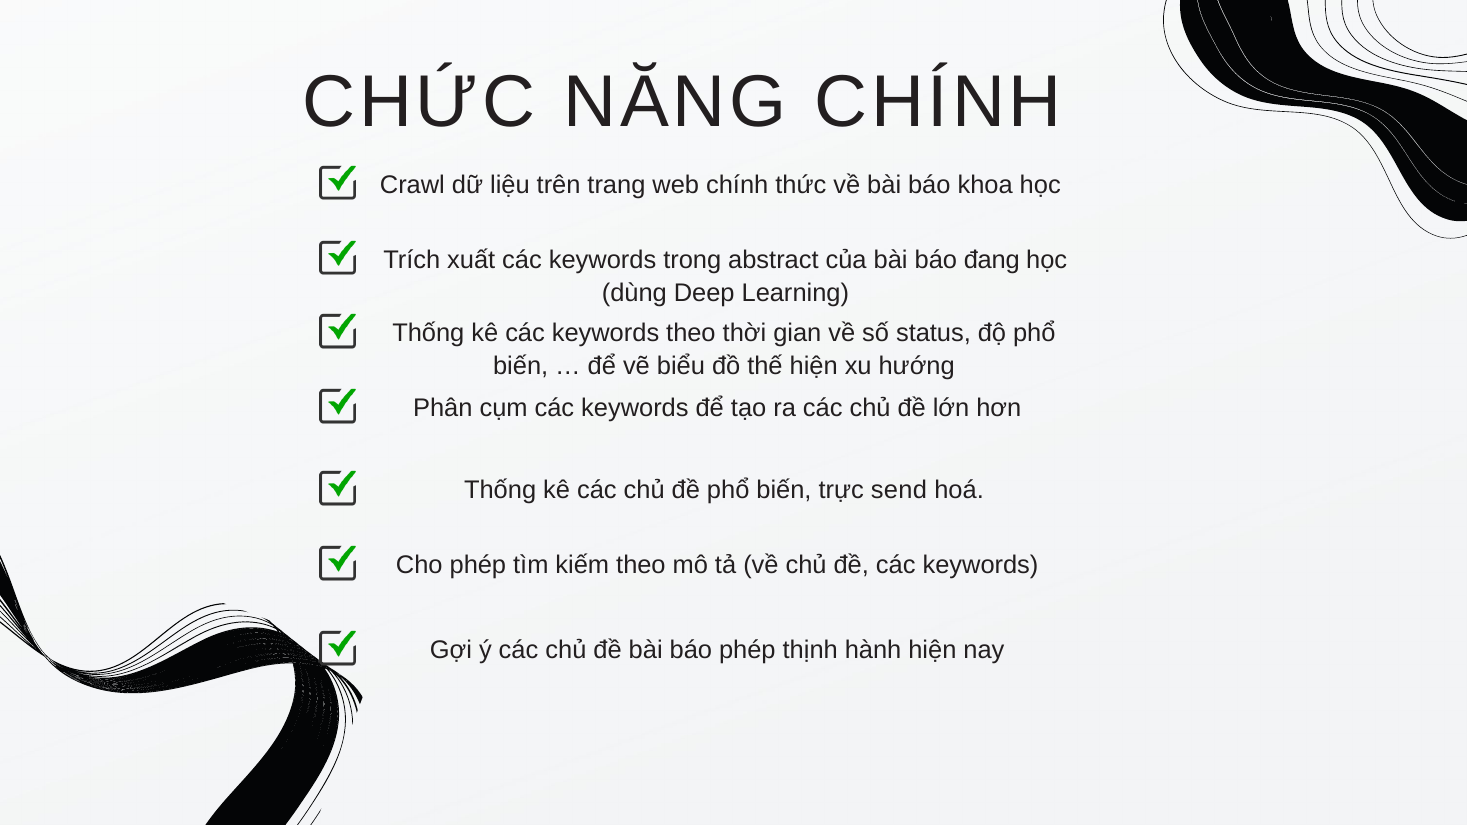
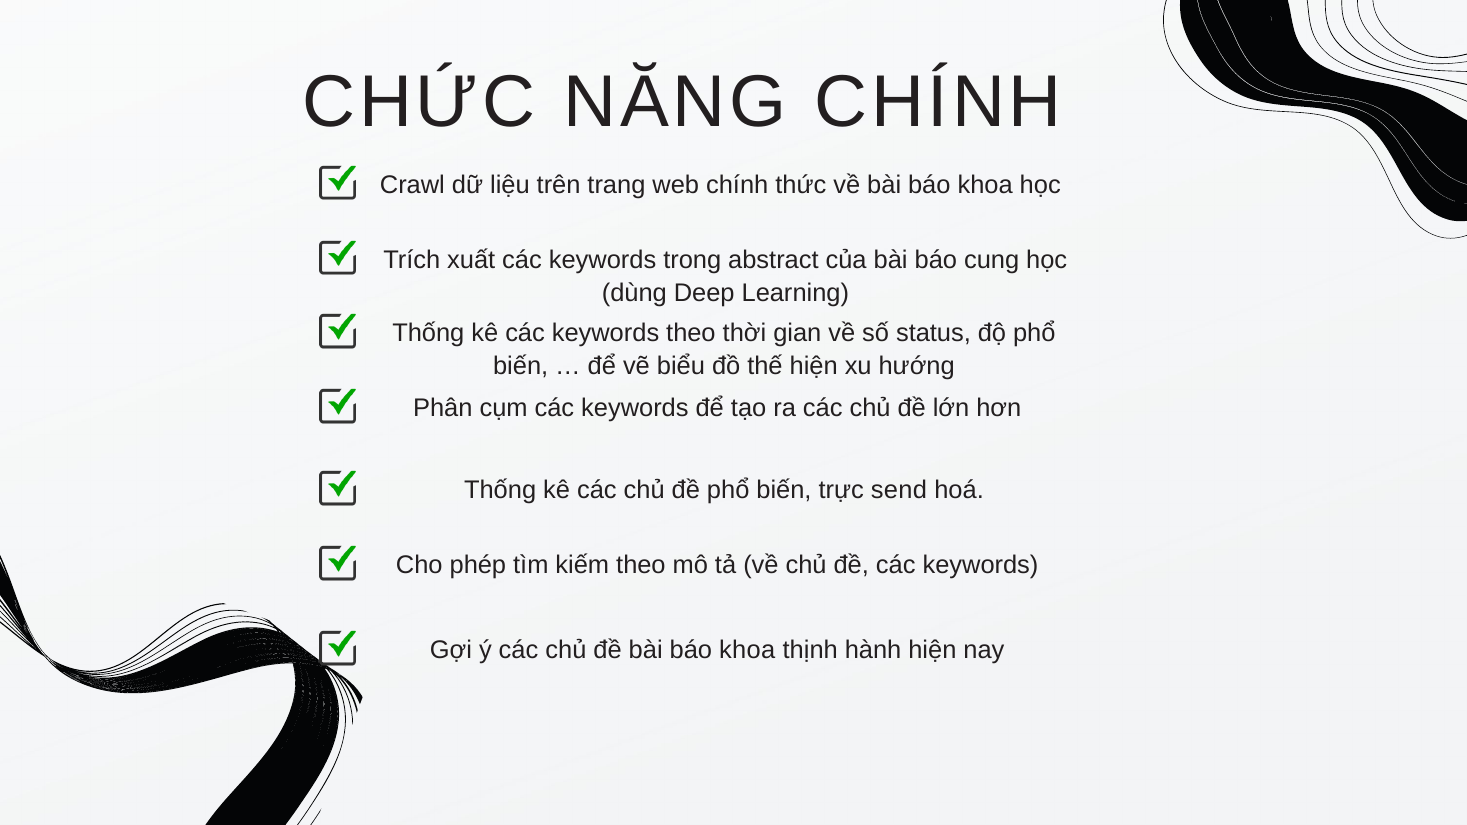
đang: đang -> cung (992, 260)
đề bài báo phép: phép -> khoa (747, 650)
